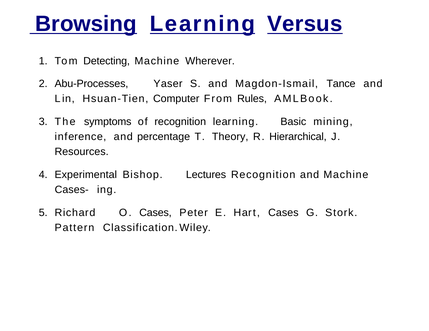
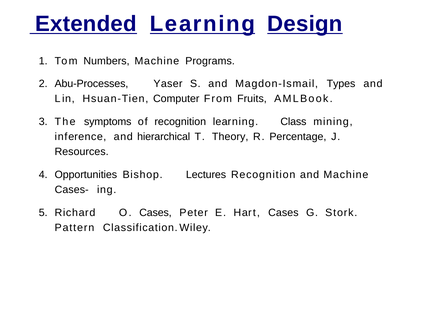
Browsing: Browsing -> Extended (86, 24)
Versus: Versus -> Design (305, 24)
Detecting: Detecting -> Numbers (107, 61)
Wherever: Wherever -> Programs (210, 61)
Tance: Tance -> Types (341, 84)
Rules: Rules -> Fruits (252, 99)
Basic: Basic -> Class (293, 122)
percentage: percentage -> hierarchical (164, 137)
Hierarchical: Hierarchical -> Percentage (298, 137)
Experimental: Experimental -> Opportunities (86, 175)
